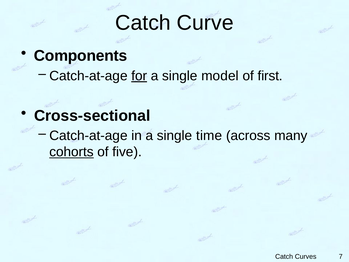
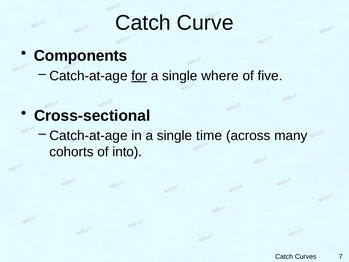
model: model -> where (220, 76)
first: first -> five (270, 76)
cohorts underline: present -> none (72, 152)
five: five -> into (127, 152)
